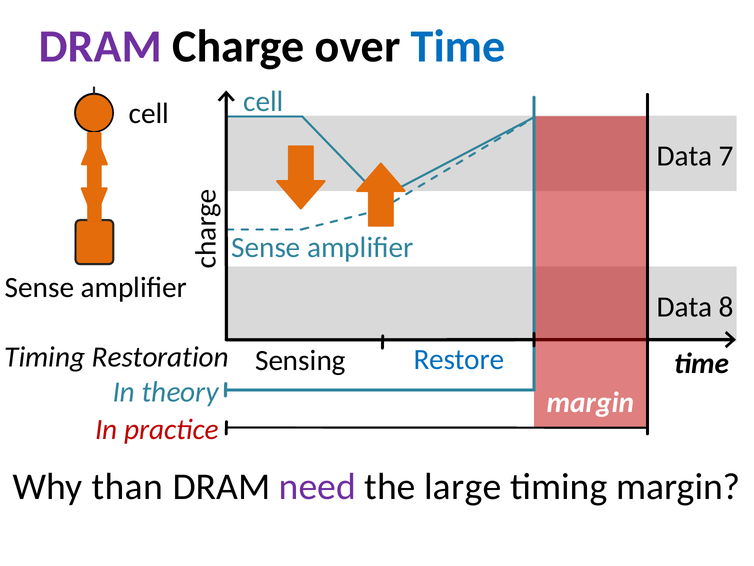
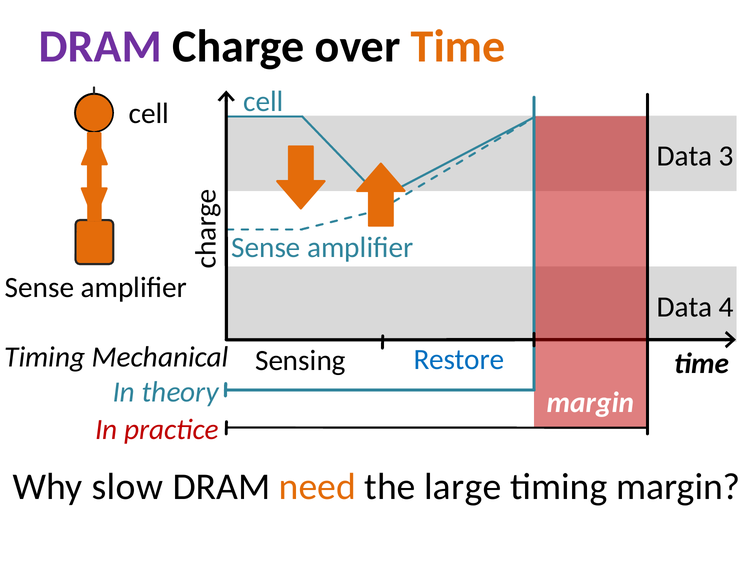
Time colour: blue -> orange (458, 46)
7: 7 -> 3 (726, 156)
8: 8 -> 4 (726, 307)
Restoration: Restoration -> Mechanical (160, 357)
than: than -> slow (127, 486)
need colour: purple -> orange (317, 486)
